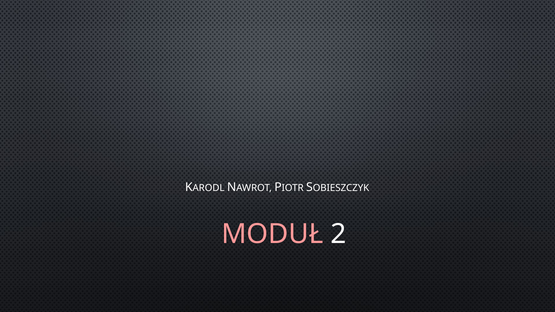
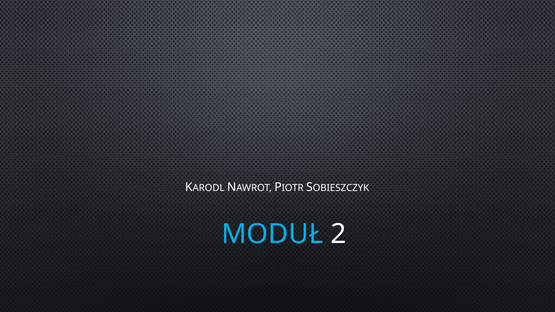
MODUŁ colour: pink -> light blue (272, 234)
